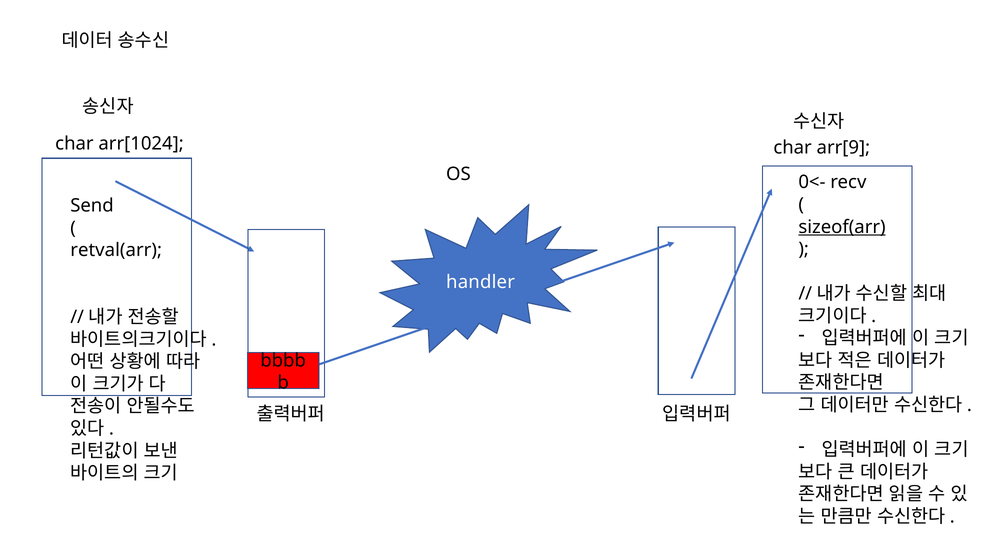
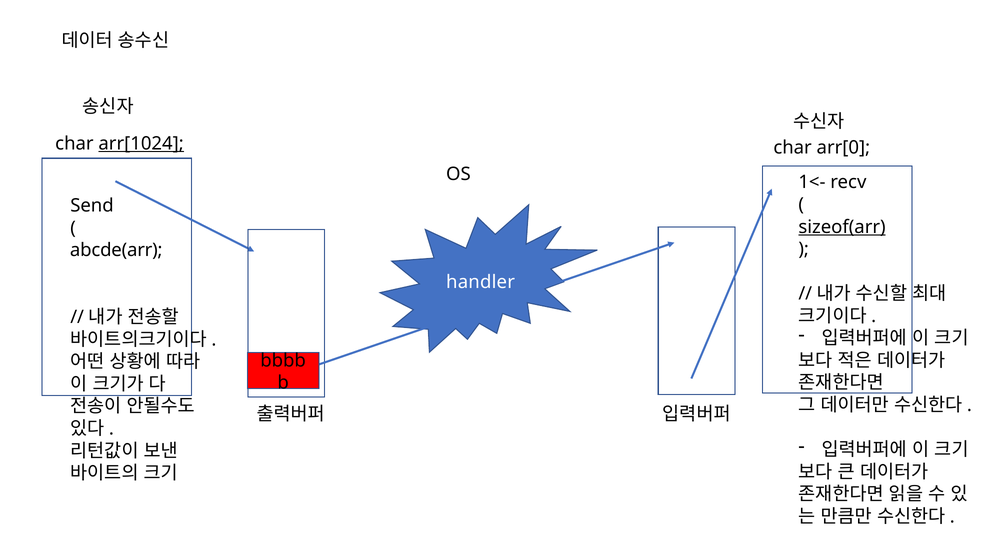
arr[1024 underline: none -> present (141, 143)
arr[9: arr[9 -> arr[0 (843, 148)
0<-: 0<- -> 1<- (812, 182)
retval(arr: retval(arr -> abcde(arr (116, 250)
